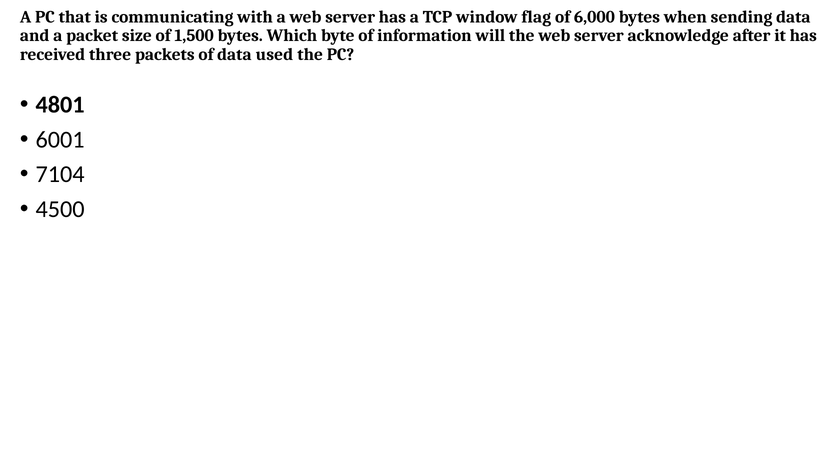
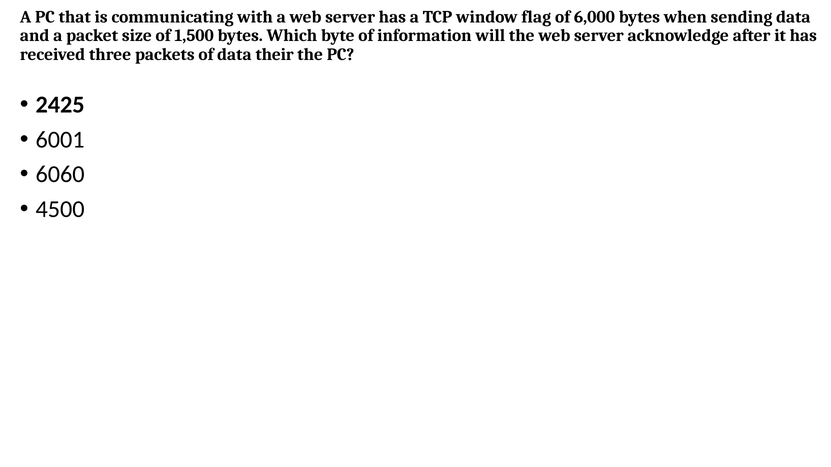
used: used -> their (275, 54)
4801: 4801 -> 2425 (60, 105)
7104: 7104 -> 6060 (60, 174)
